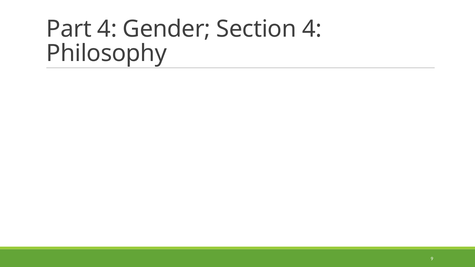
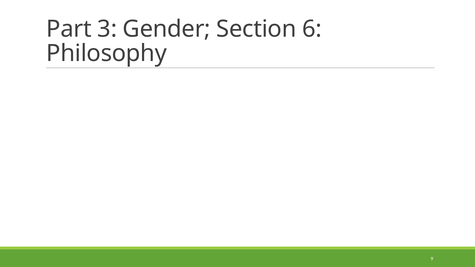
Part 4: 4 -> 3 (107, 29)
Section 4: 4 -> 6 (312, 29)
